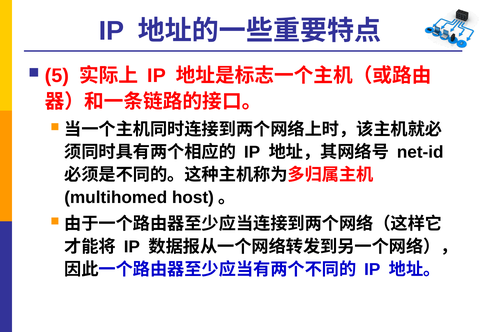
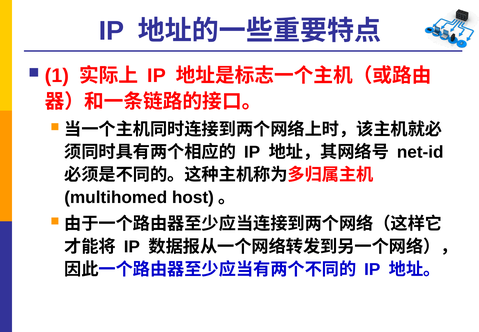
5: 5 -> 1 (57, 76)
